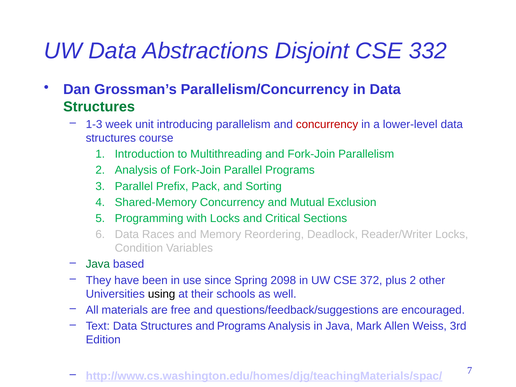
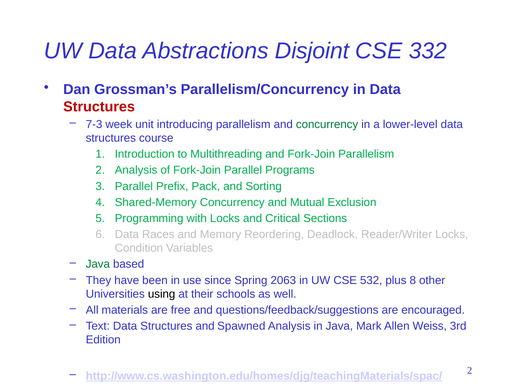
Structures colour: green -> red (99, 107)
1-3: 1-3 -> 7-3 (94, 124)
concurrency colour: red -> green (327, 124)
2098: 2098 -> 2063 (283, 280)
372: 372 -> 532 (371, 280)
plus 2: 2 -> 8 (413, 280)
and Programs: Programs -> Spawned (241, 326)
http://www.cs.washington.edu/homes/djg/teachingMaterials/spac/ 7: 7 -> 2 (470, 371)
